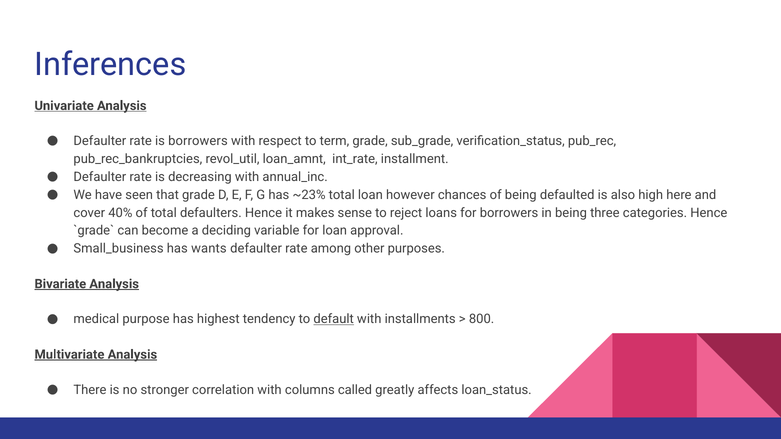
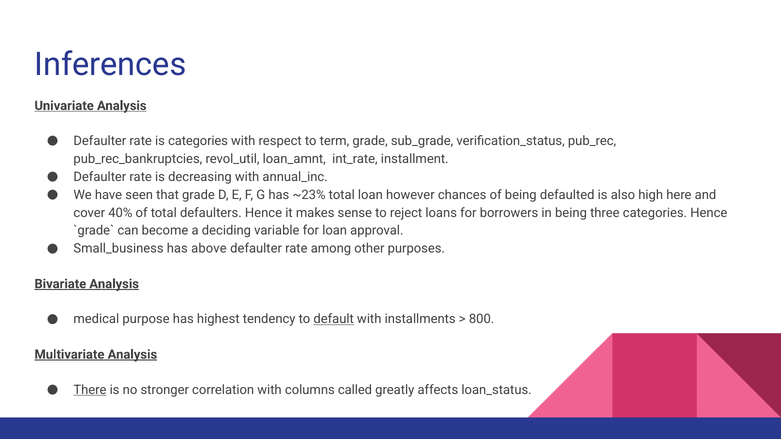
is borrowers: borrowers -> categories (198, 141)
wants: wants -> above (209, 249)
There underline: none -> present (90, 390)
